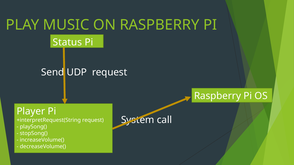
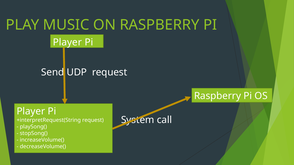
Status: Status -> Player (67, 42)
